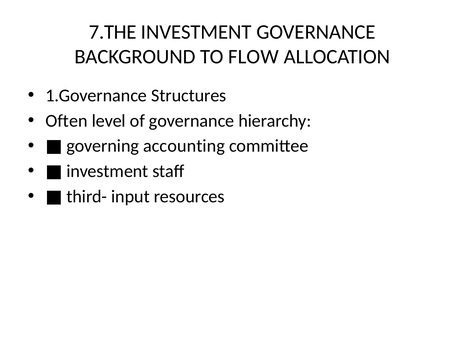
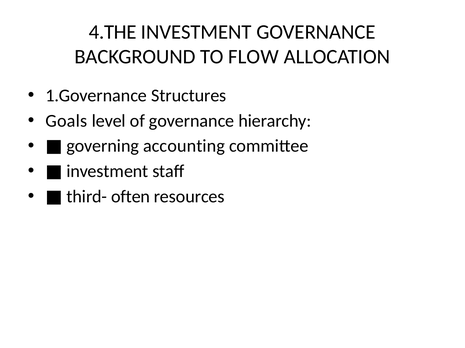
7.THE: 7.THE -> 4.THE (113, 32)
Often: Often -> Goals (66, 121)
input: input -> often (131, 197)
